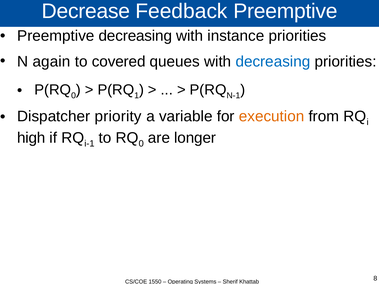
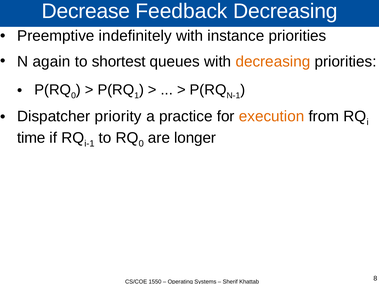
Feedback Preemptive: Preemptive -> Decreasing (285, 11)
Preemptive decreasing: decreasing -> indefinitely (135, 36)
covered: covered -> shortest (119, 62)
decreasing colour: blue -> orange (273, 62)
variable: variable -> practice (186, 116)
high: high -> time (31, 138)
